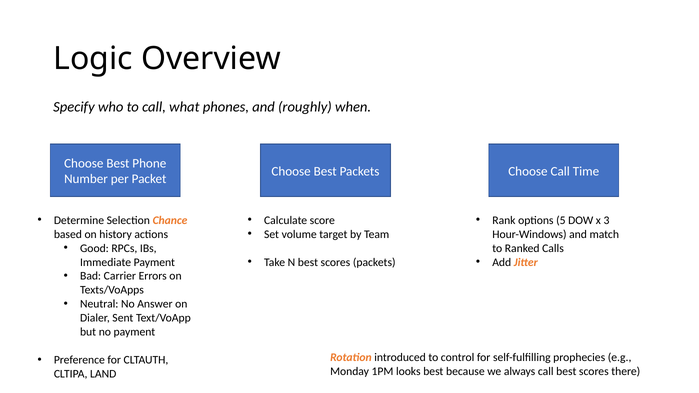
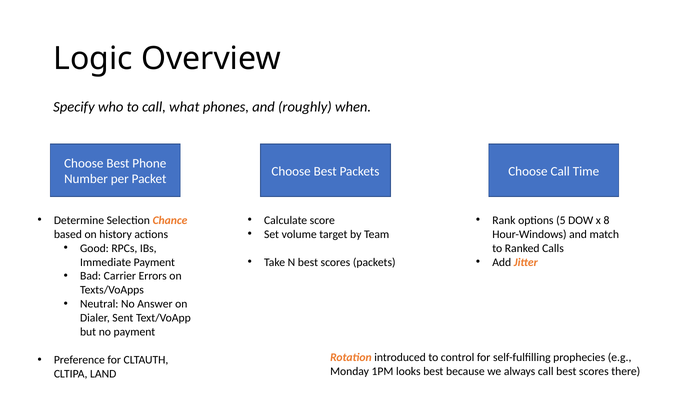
3: 3 -> 8 (606, 220)
